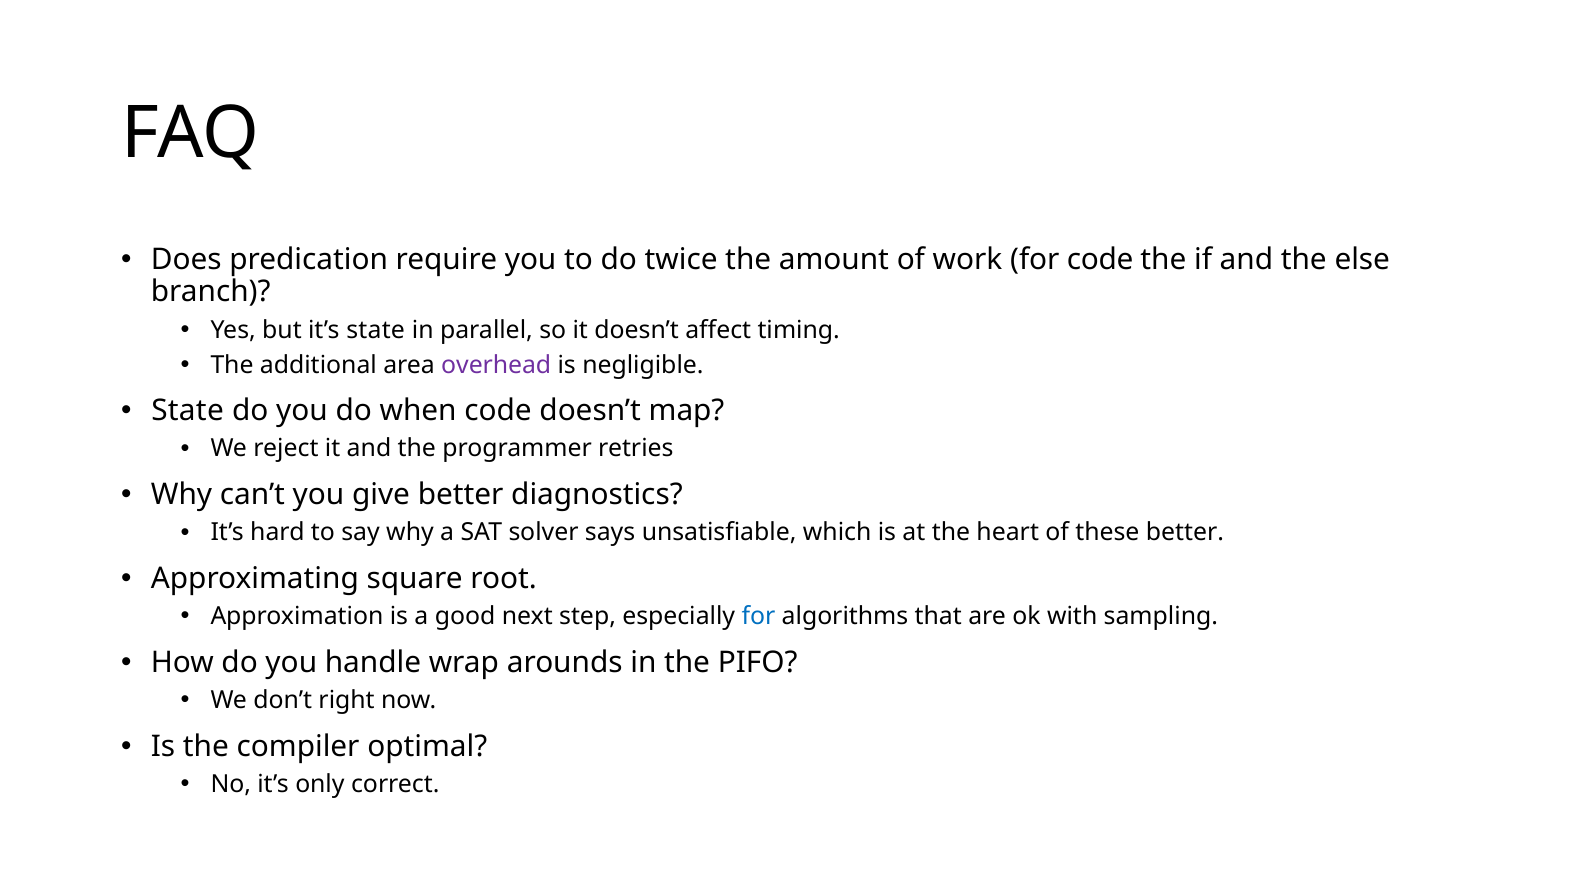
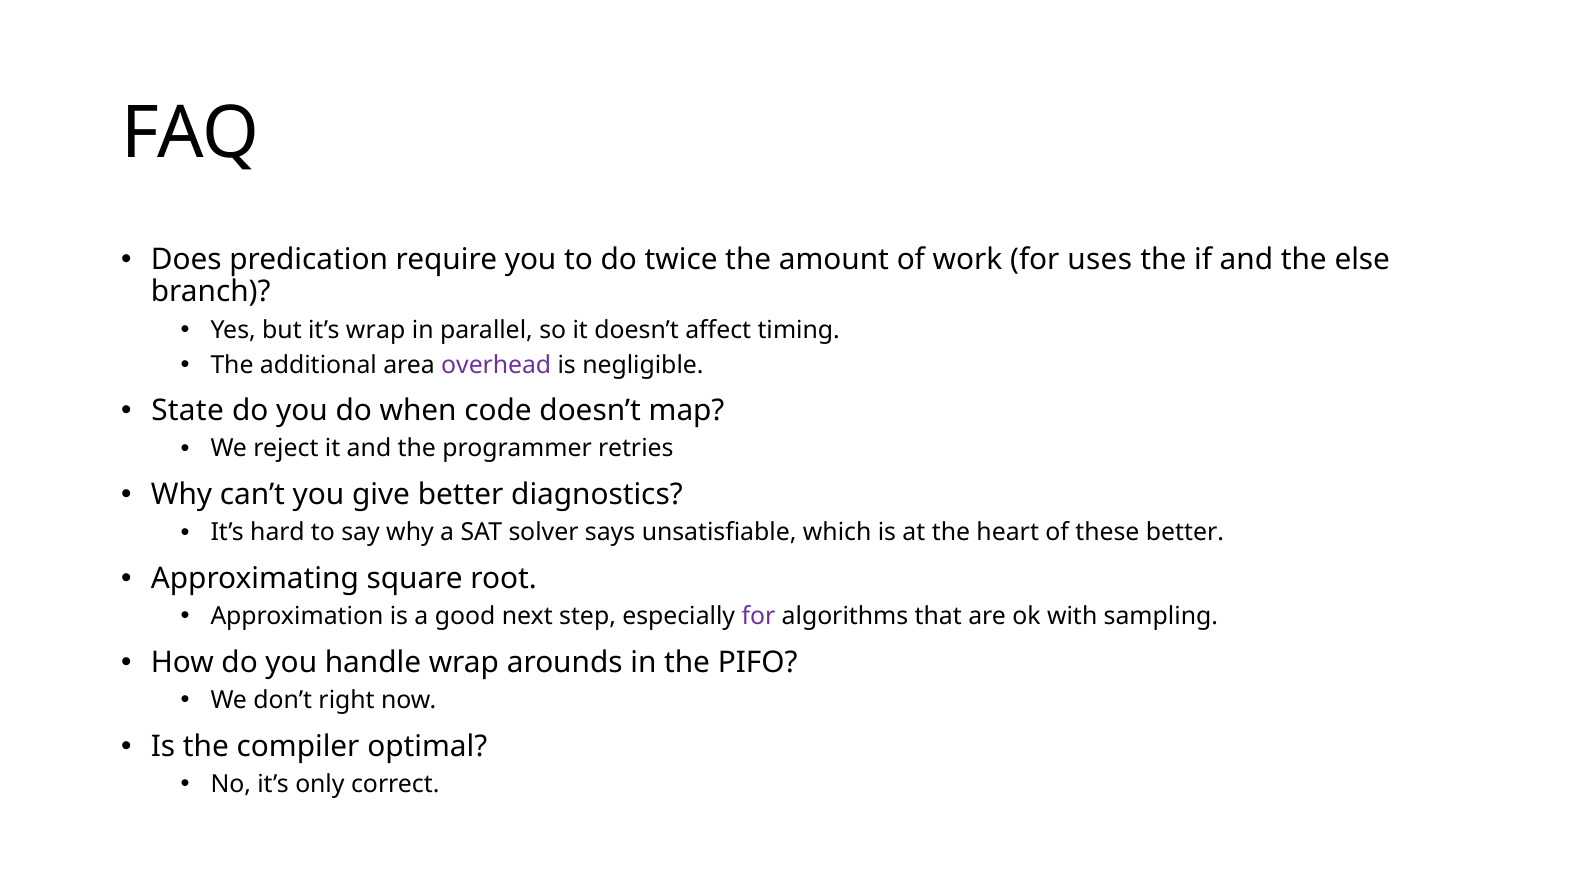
for code: code -> uses (1100, 260)
it’s state: state -> wrap (376, 330)
for colour: blue -> purple (758, 616)
